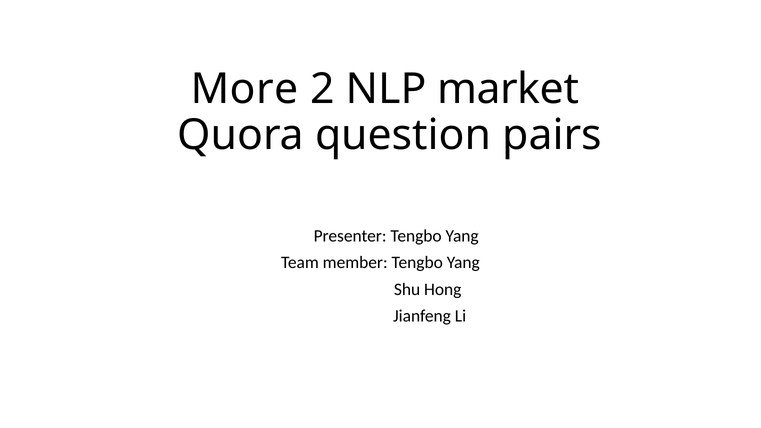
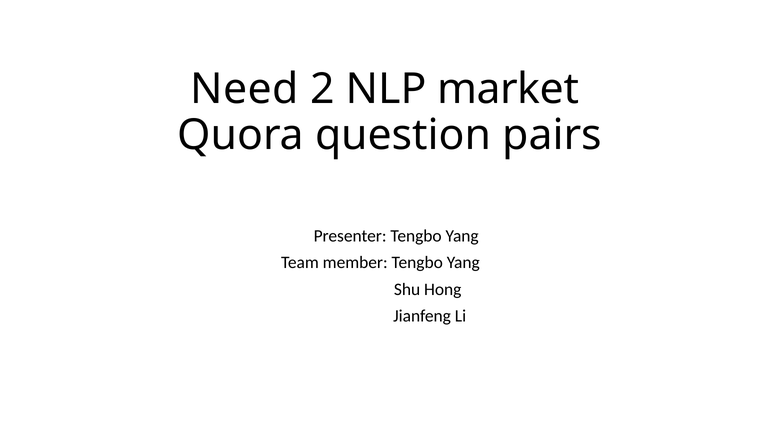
More: More -> Need (244, 89)
